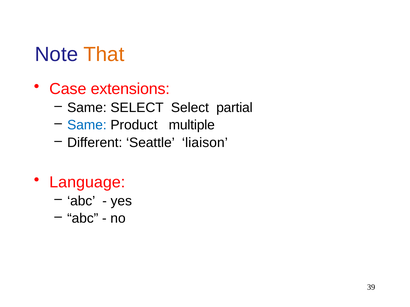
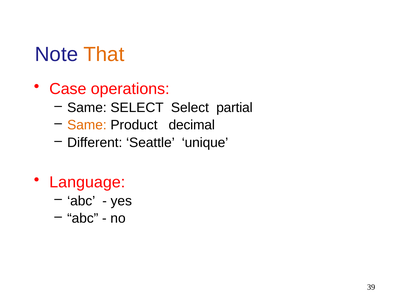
extensions: extensions -> operations (130, 89)
Same colour: blue -> orange (87, 125)
multiple: multiple -> decimal (192, 125)
liaison: liaison -> unique (205, 143)
